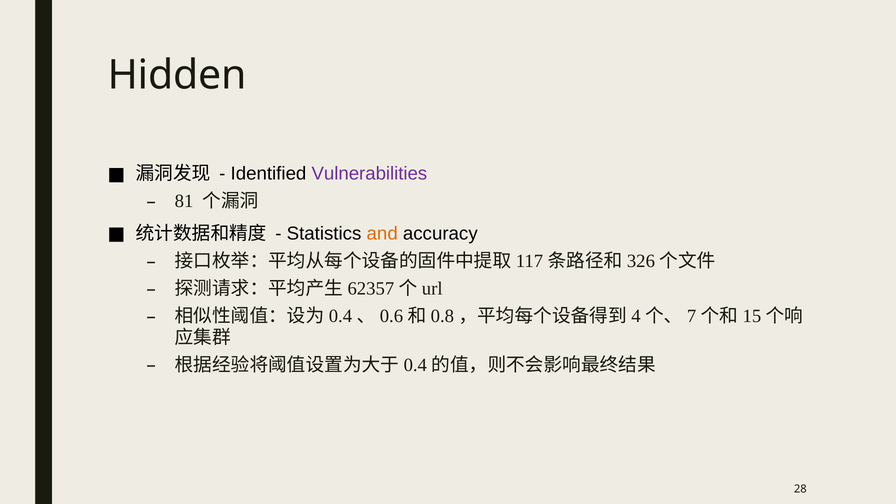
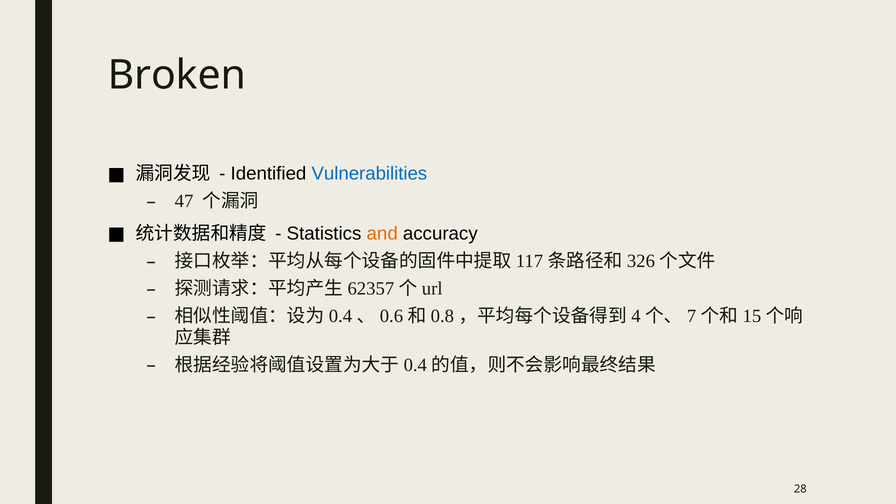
Hidden: Hidden -> Broken (177, 75)
Vulnerabilities colour: purple -> blue (369, 174)
81: 81 -> 47 (184, 201)
